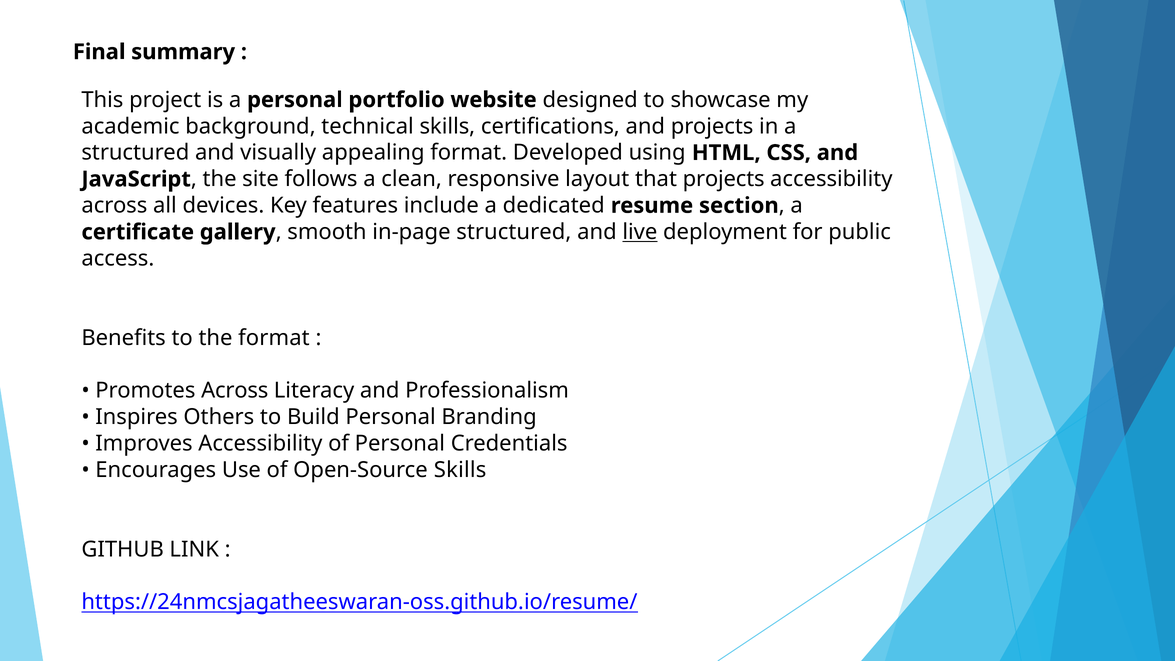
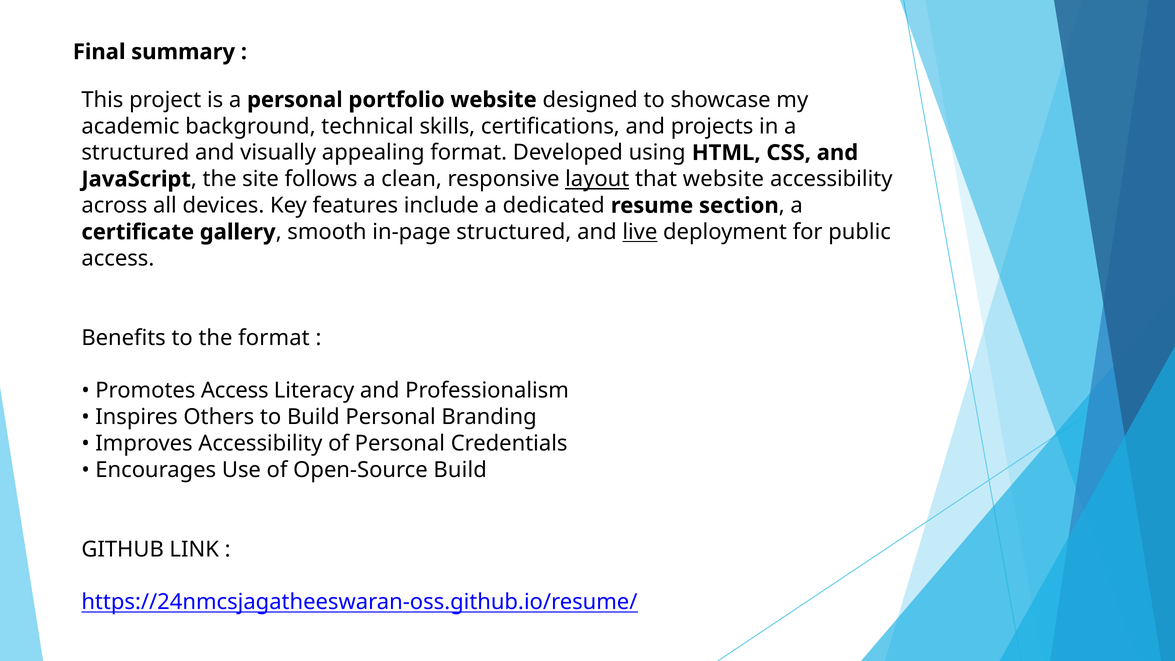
layout underline: none -> present (597, 179)
that projects: projects -> website (723, 179)
Promotes Across: Across -> Access (235, 391)
Open-Source Skills: Skills -> Build (460, 470)
